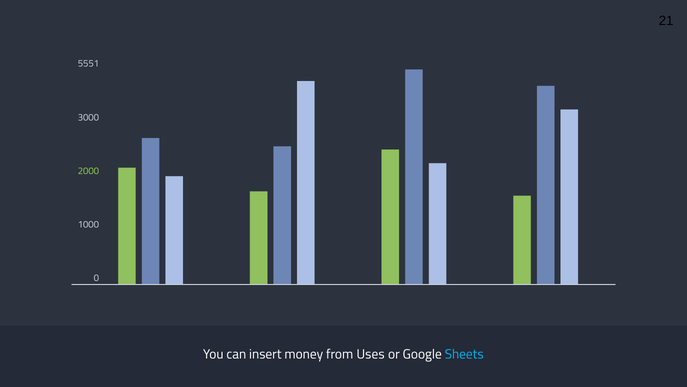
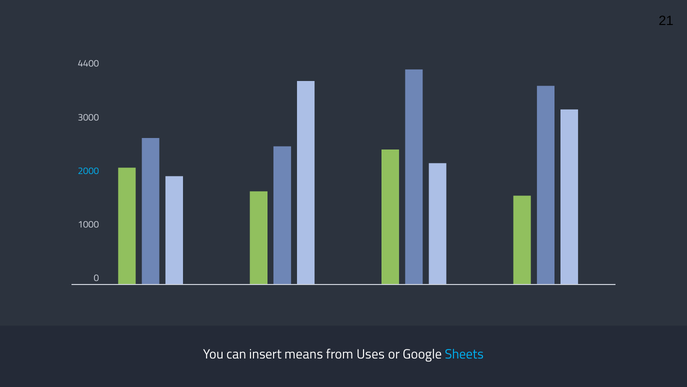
5551: 5551 -> 4400 (88, 64)
2000 colour: light green -> light blue (88, 171)
money: money -> means (304, 354)
